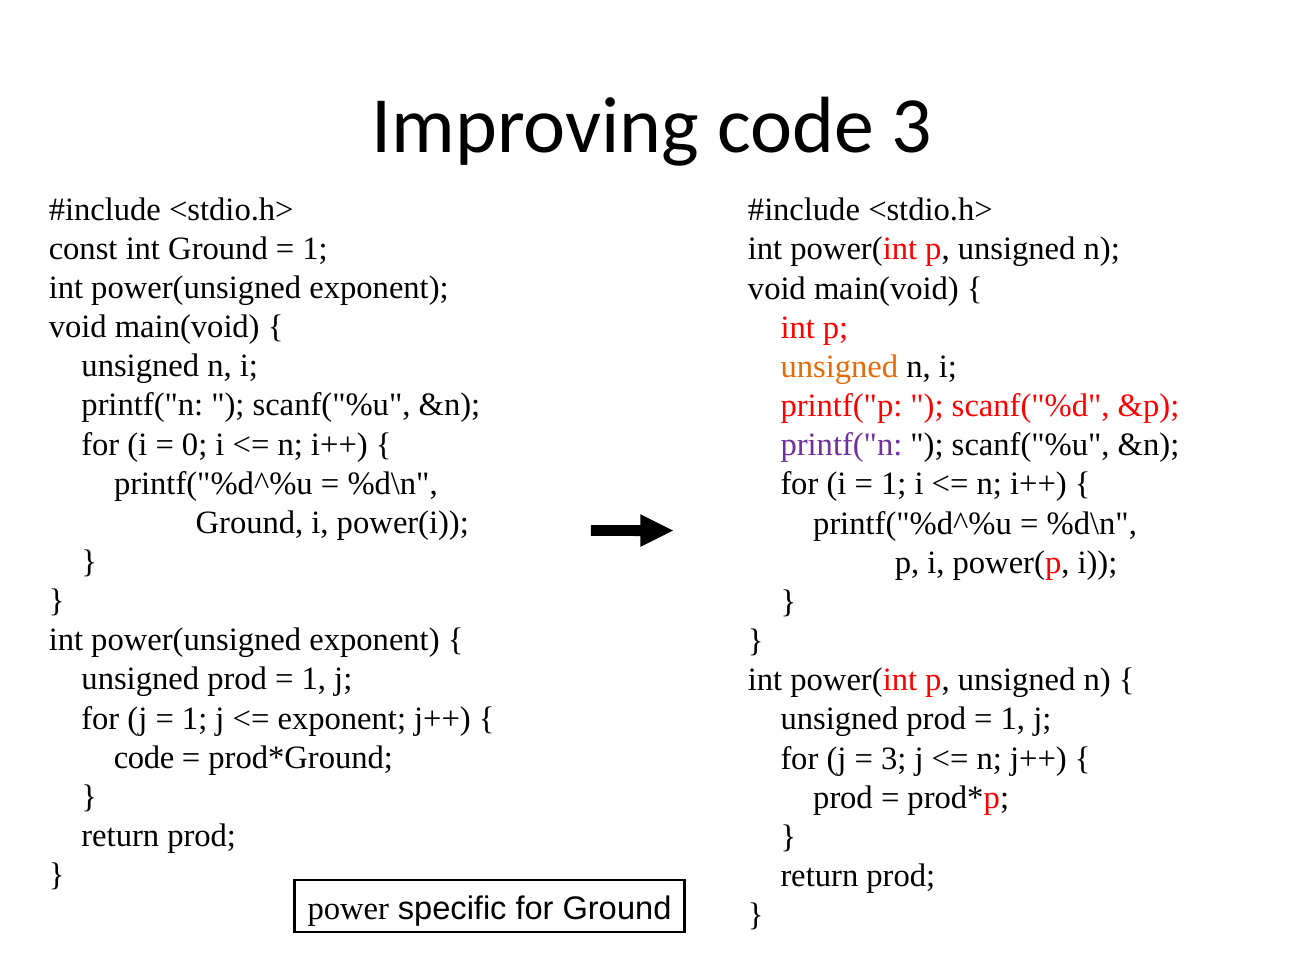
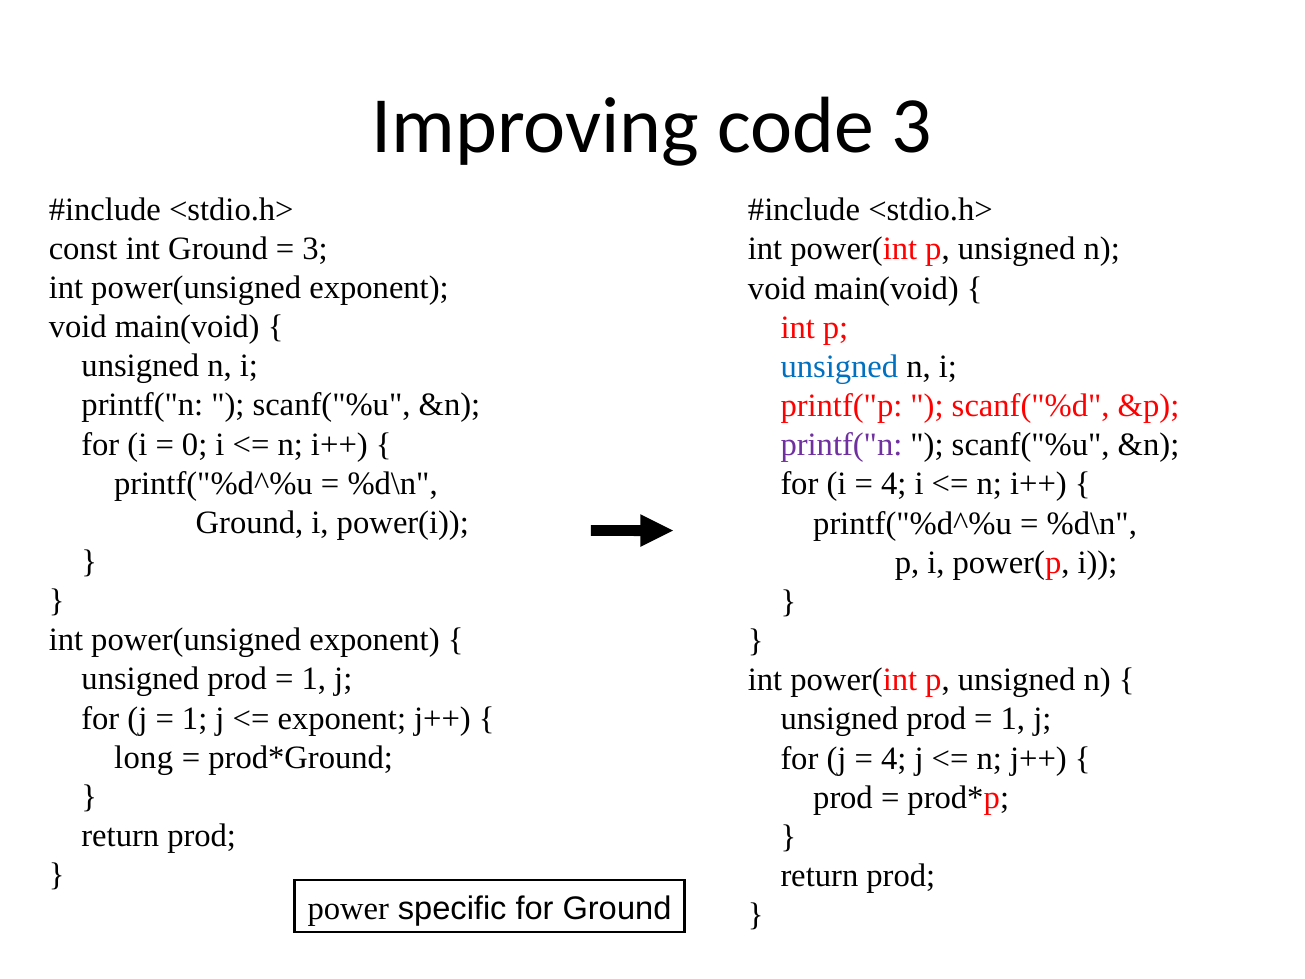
1: 1 -> 3 (315, 248)
unsigned colour: orange -> blue (839, 367)
1: 1 -> 4 (894, 484)
code: code -> long (144, 757)
3: 3 -> 4 (894, 758)
